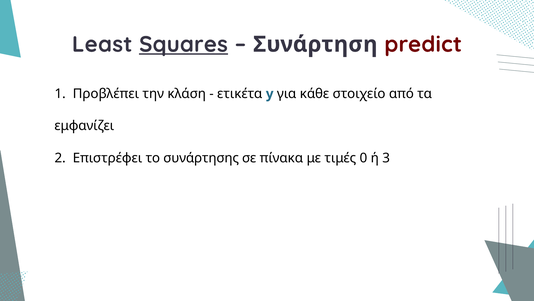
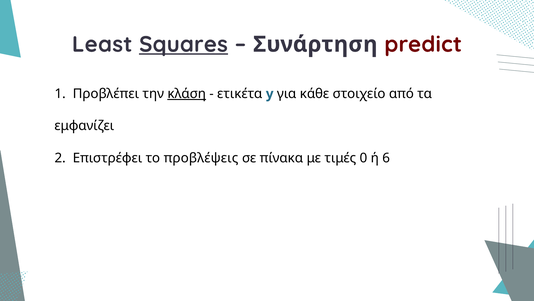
κλάση underline: none -> present (187, 94)
συνάρτησης: συνάρτησης -> προβλέψεις (201, 158)
3: 3 -> 6 (386, 158)
